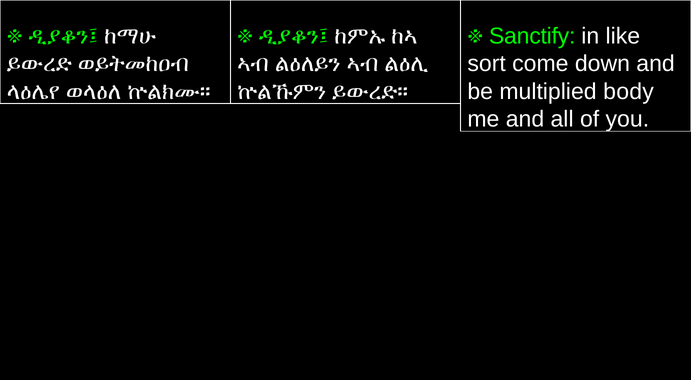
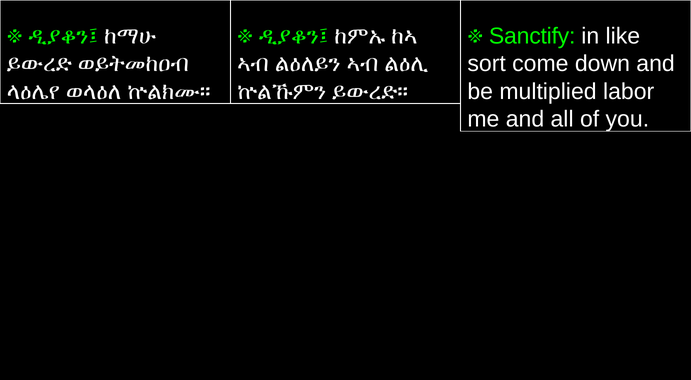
body: body -> labor (629, 91)
